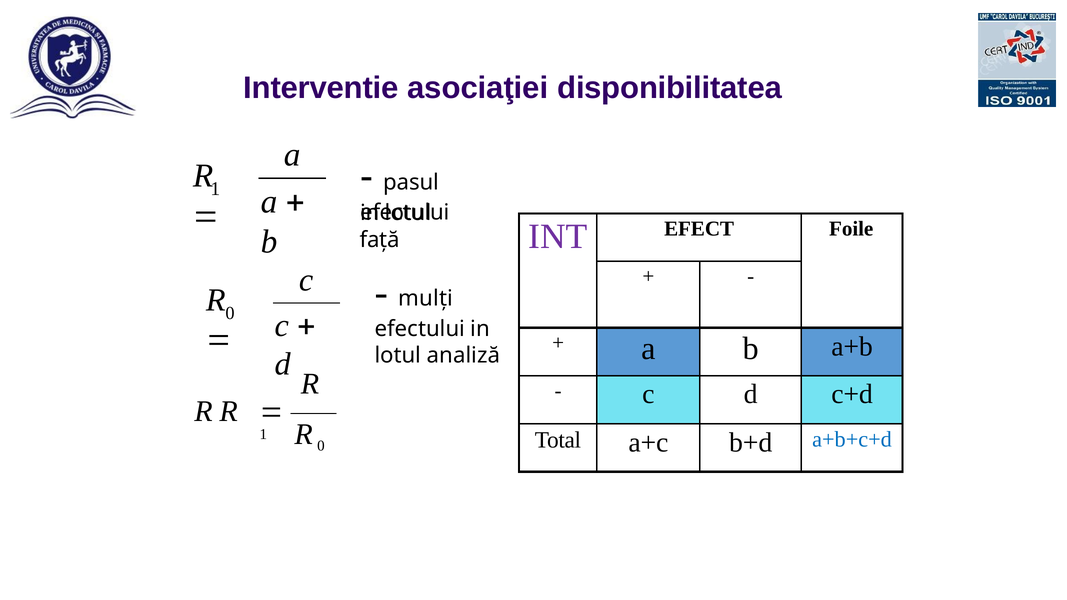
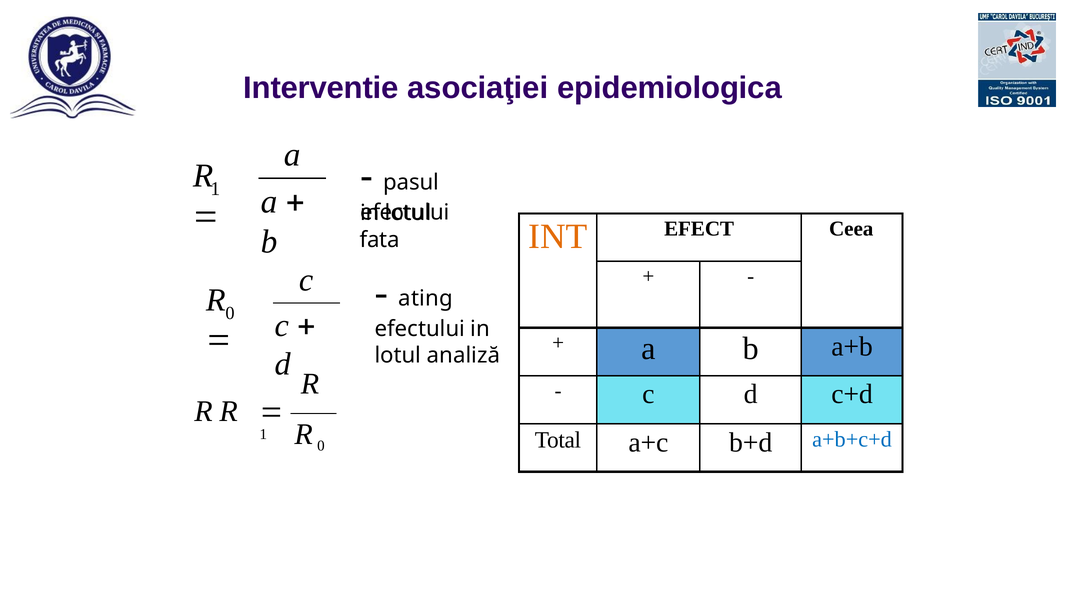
disponibilitatea: disponibilitatea -> epidemiologica (670, 88)
INT colour: purple -> orange (558, 236)
Foile: Foile -> Ceea (851, 229)
față: față -> fata (380, 240)
mulți: mulți -> ating (426, 299)
